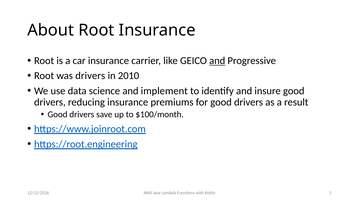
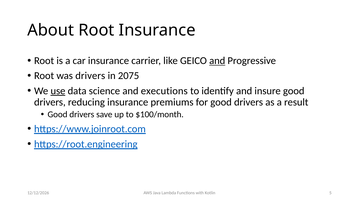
2010: 2010 -> 2075 (129, 76)
use underline: none -> present (58, 91)
implement: implement -> executions (164, 91)
